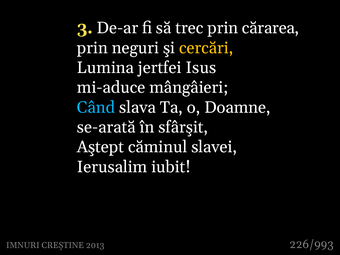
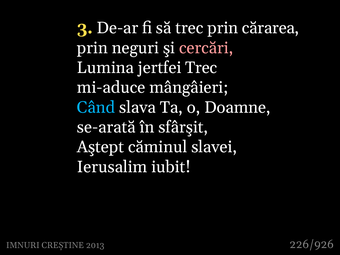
cercări colour: yellow -> pink (206, 48)
jertfei Isus: Isus -> Trec (201, 68)
226/993: 226/993 -> 226/926 (312, 244)
